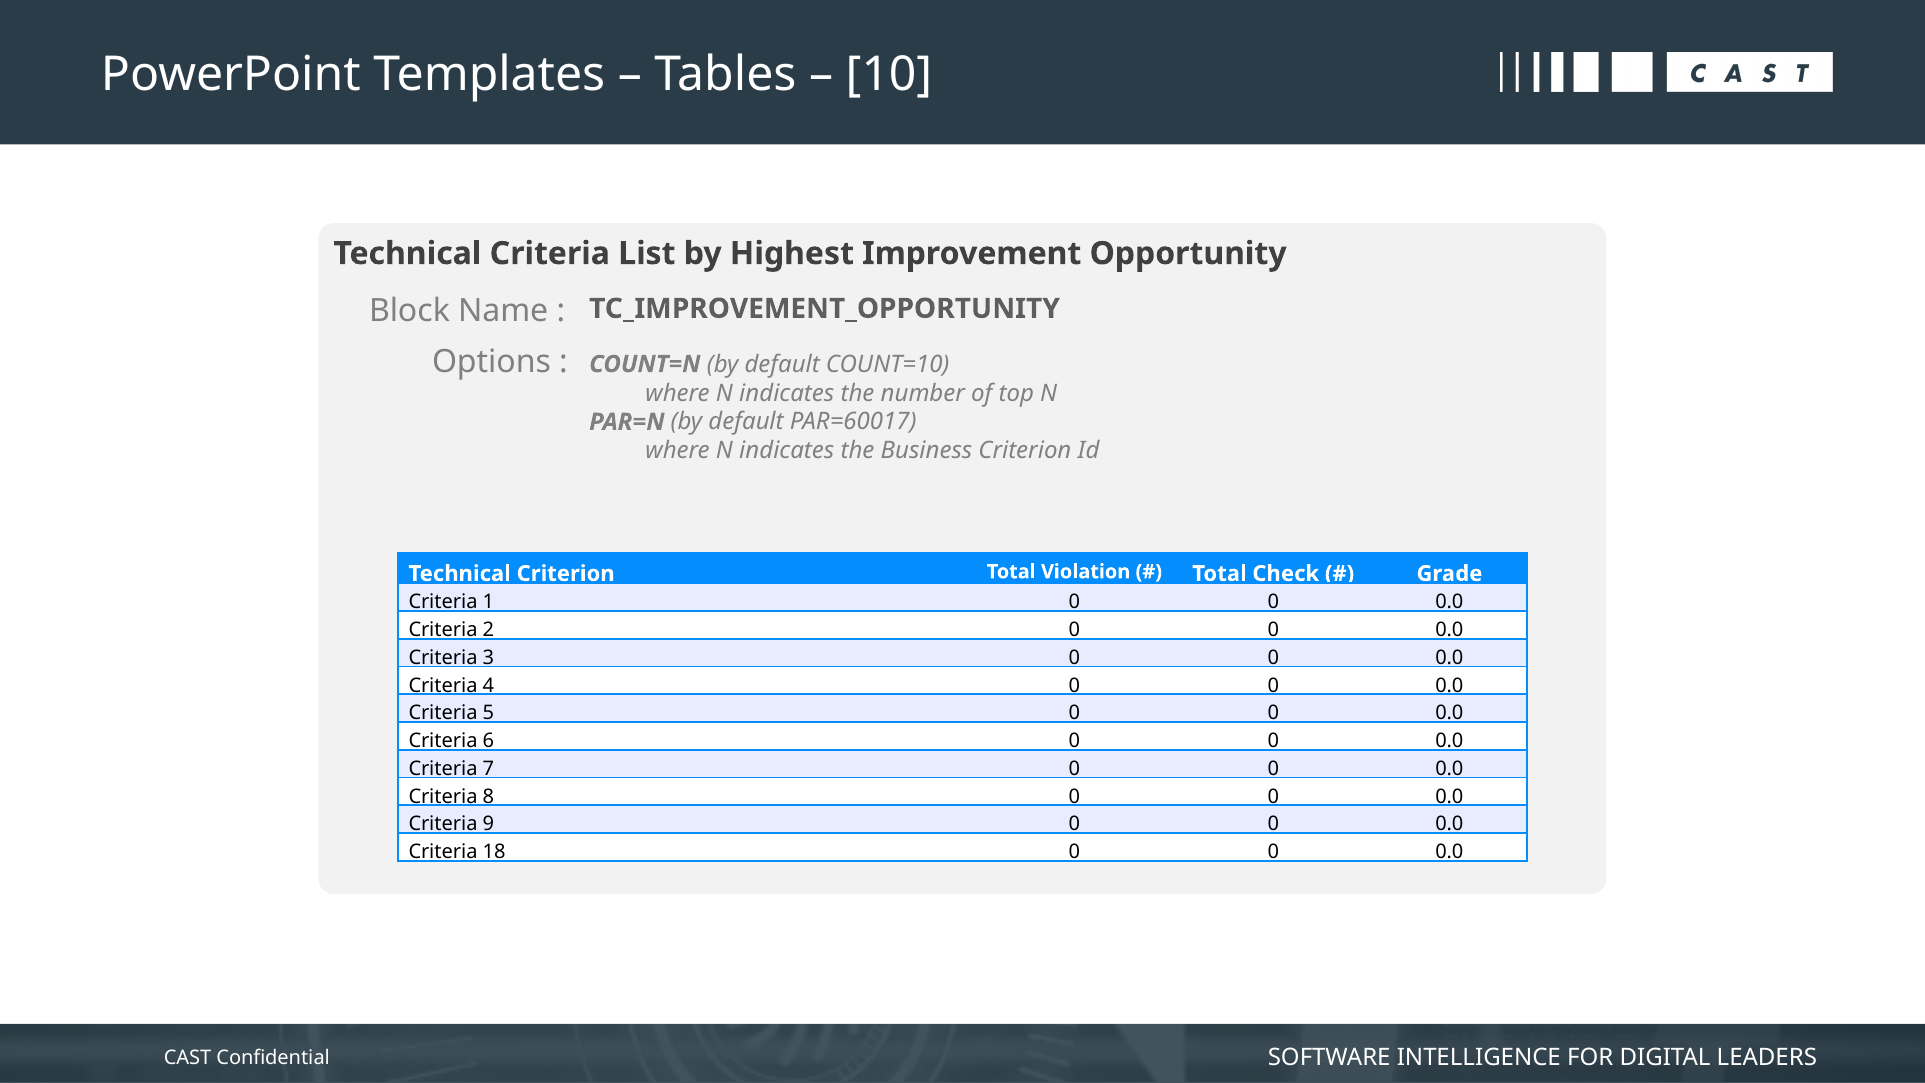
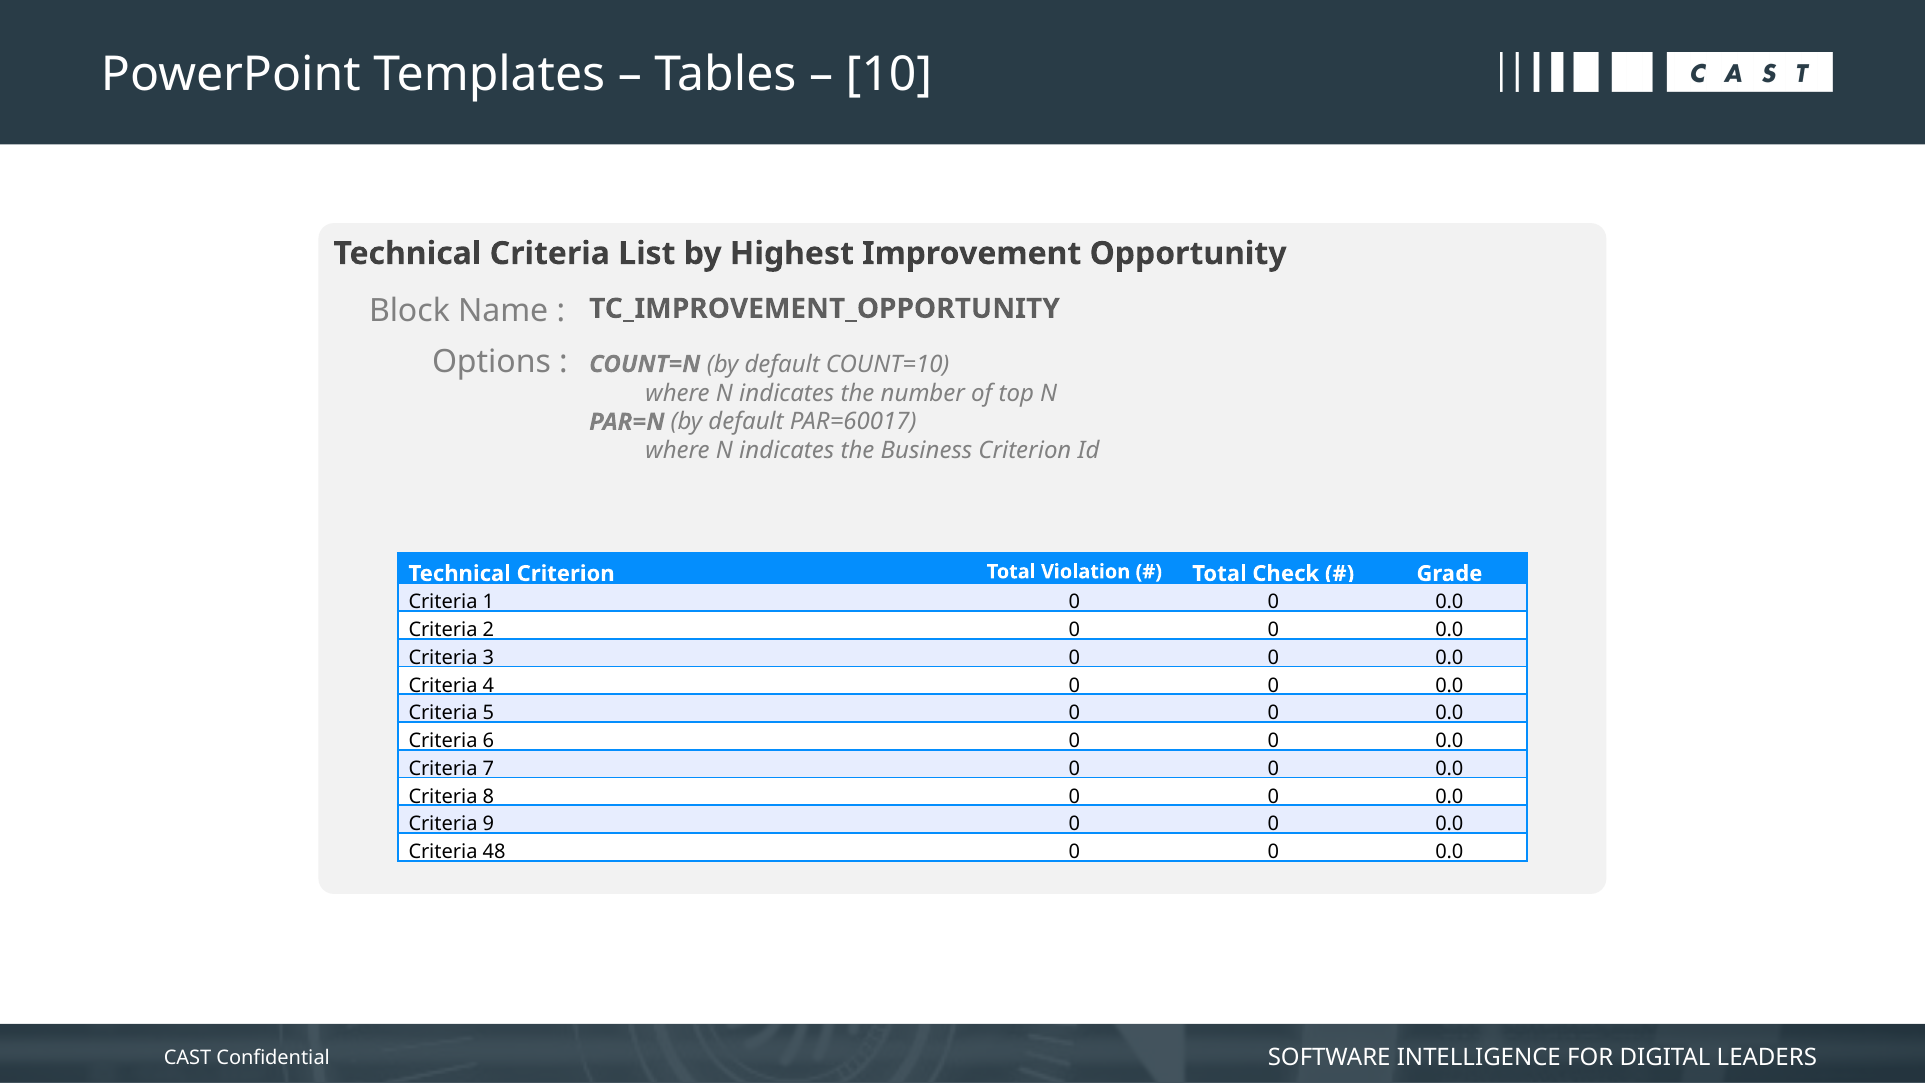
18: 18 -> 48 (494, 852)
